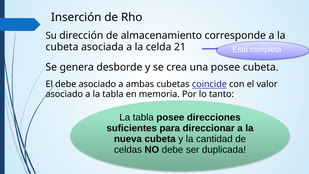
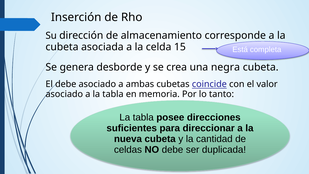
21: 21 -> 15 (180, 47)
una posee: posee -> negra (225, 67)
